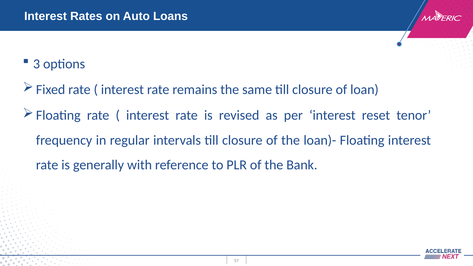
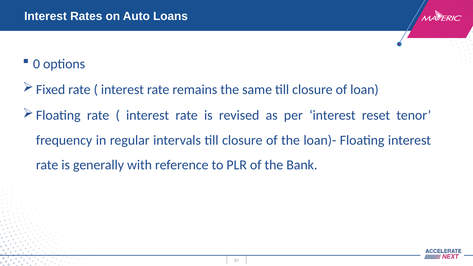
3: 3 -> 0 (37, 64)
